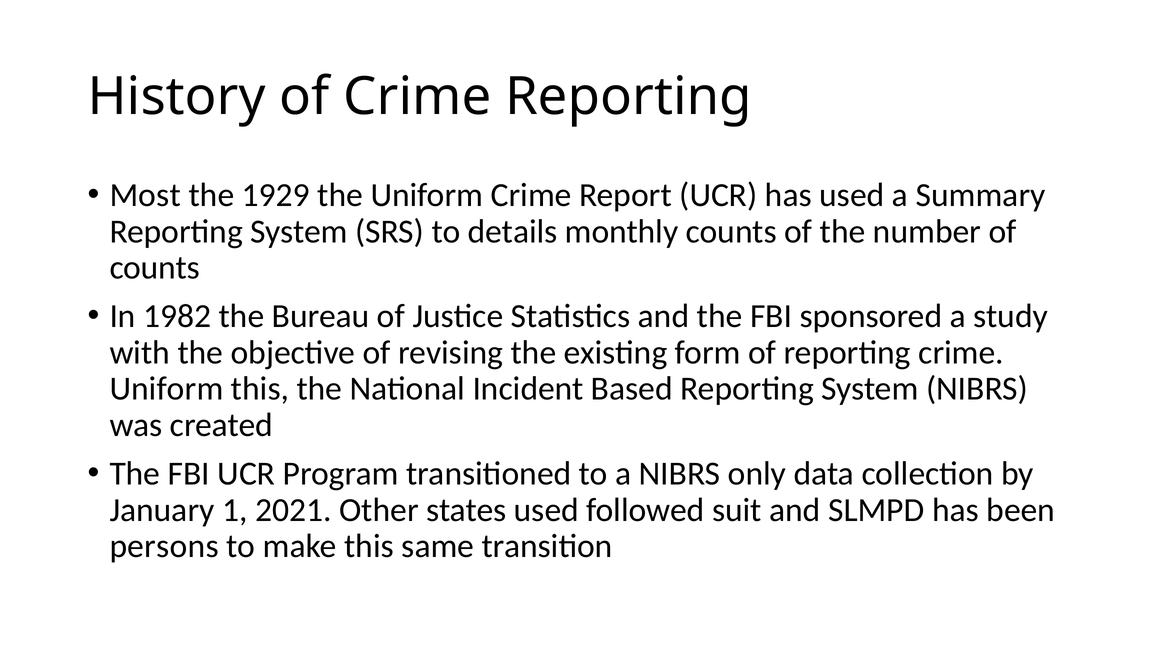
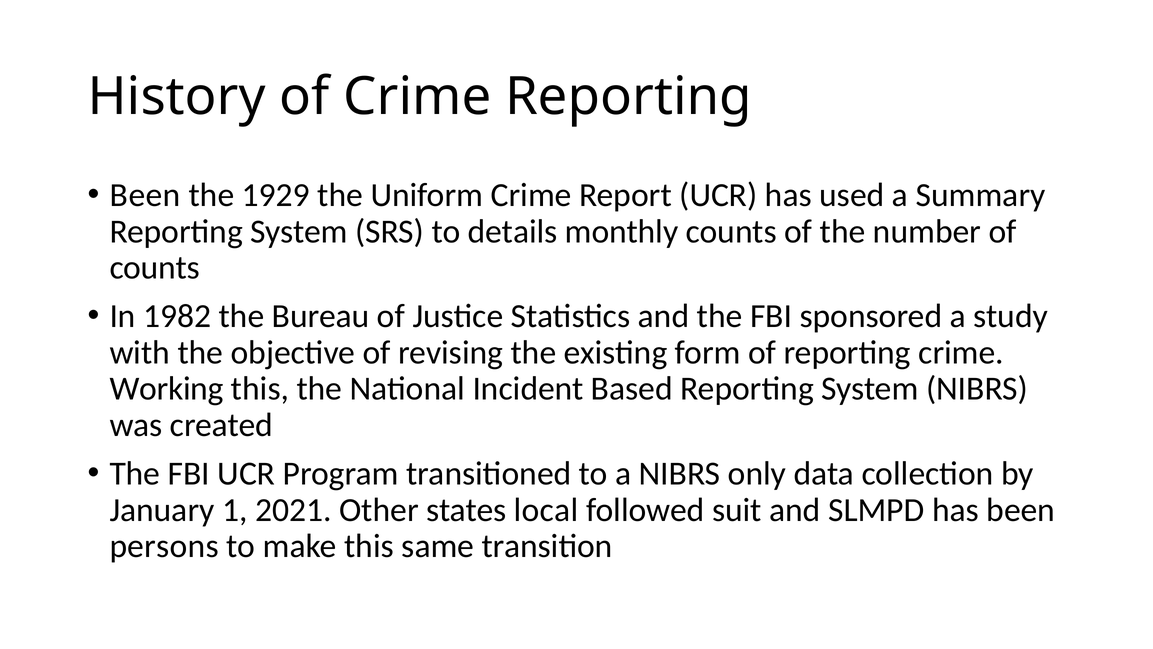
Most: Most -> Been (145, 195)
Uniform: Uniform -> Working (167, 389)
states used: used -> local (546, 510)
